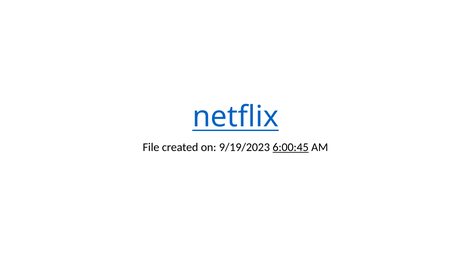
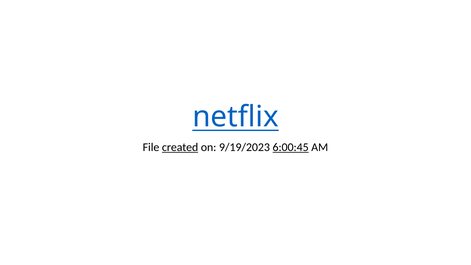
created underline: none -> present (180, 147)
